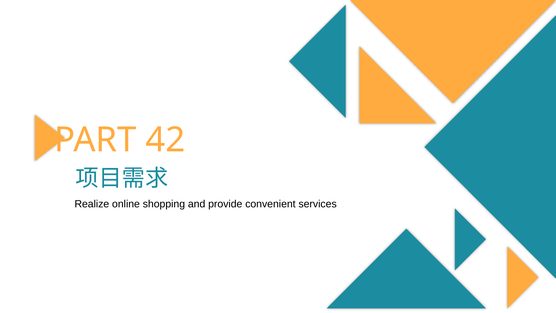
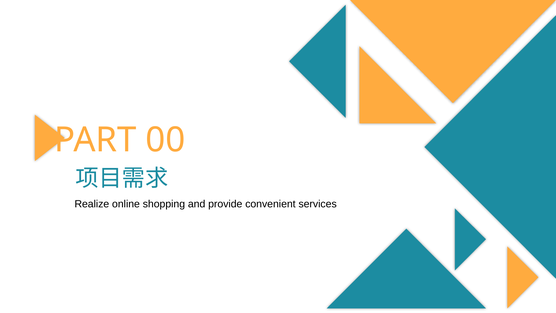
42: 42 -> 00 (166, 140)
